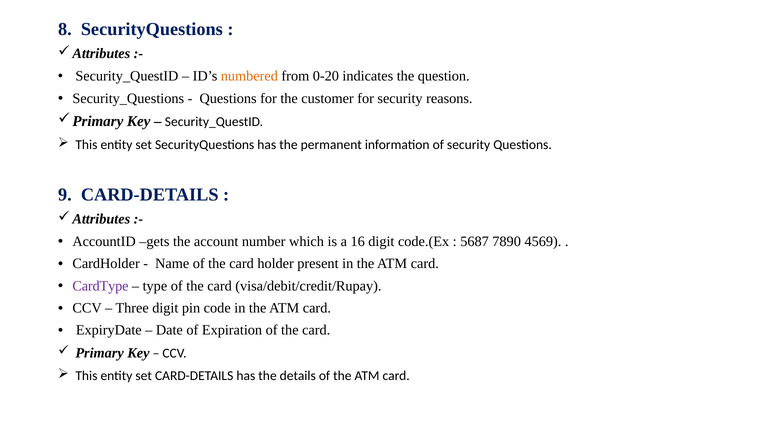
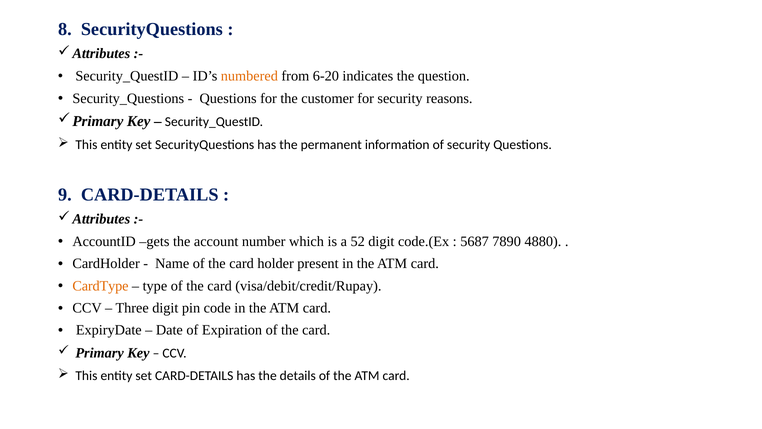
0-20: 0-20 -> 6-20 (326, 76)
16: 16 -> 52 (358, 241)
4569: 4569 -> 4880 (543, 241)
CardType colour: purple -> orange (100, 286)
